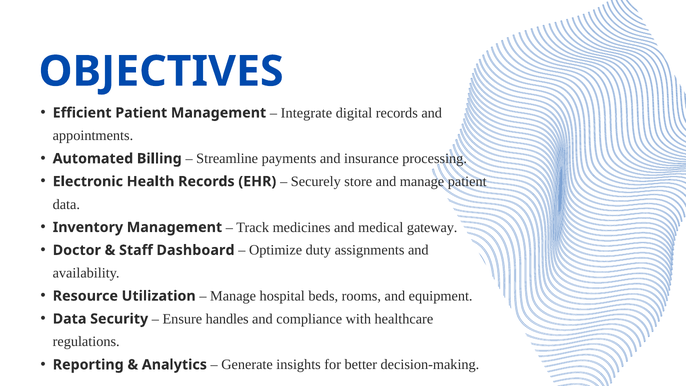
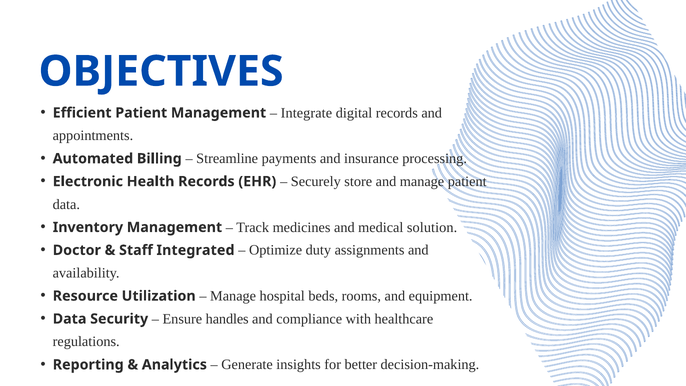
gateway: gateway -> solution (432, 227)
Dashboard: Dashboard -> Integrated (195, 250)
